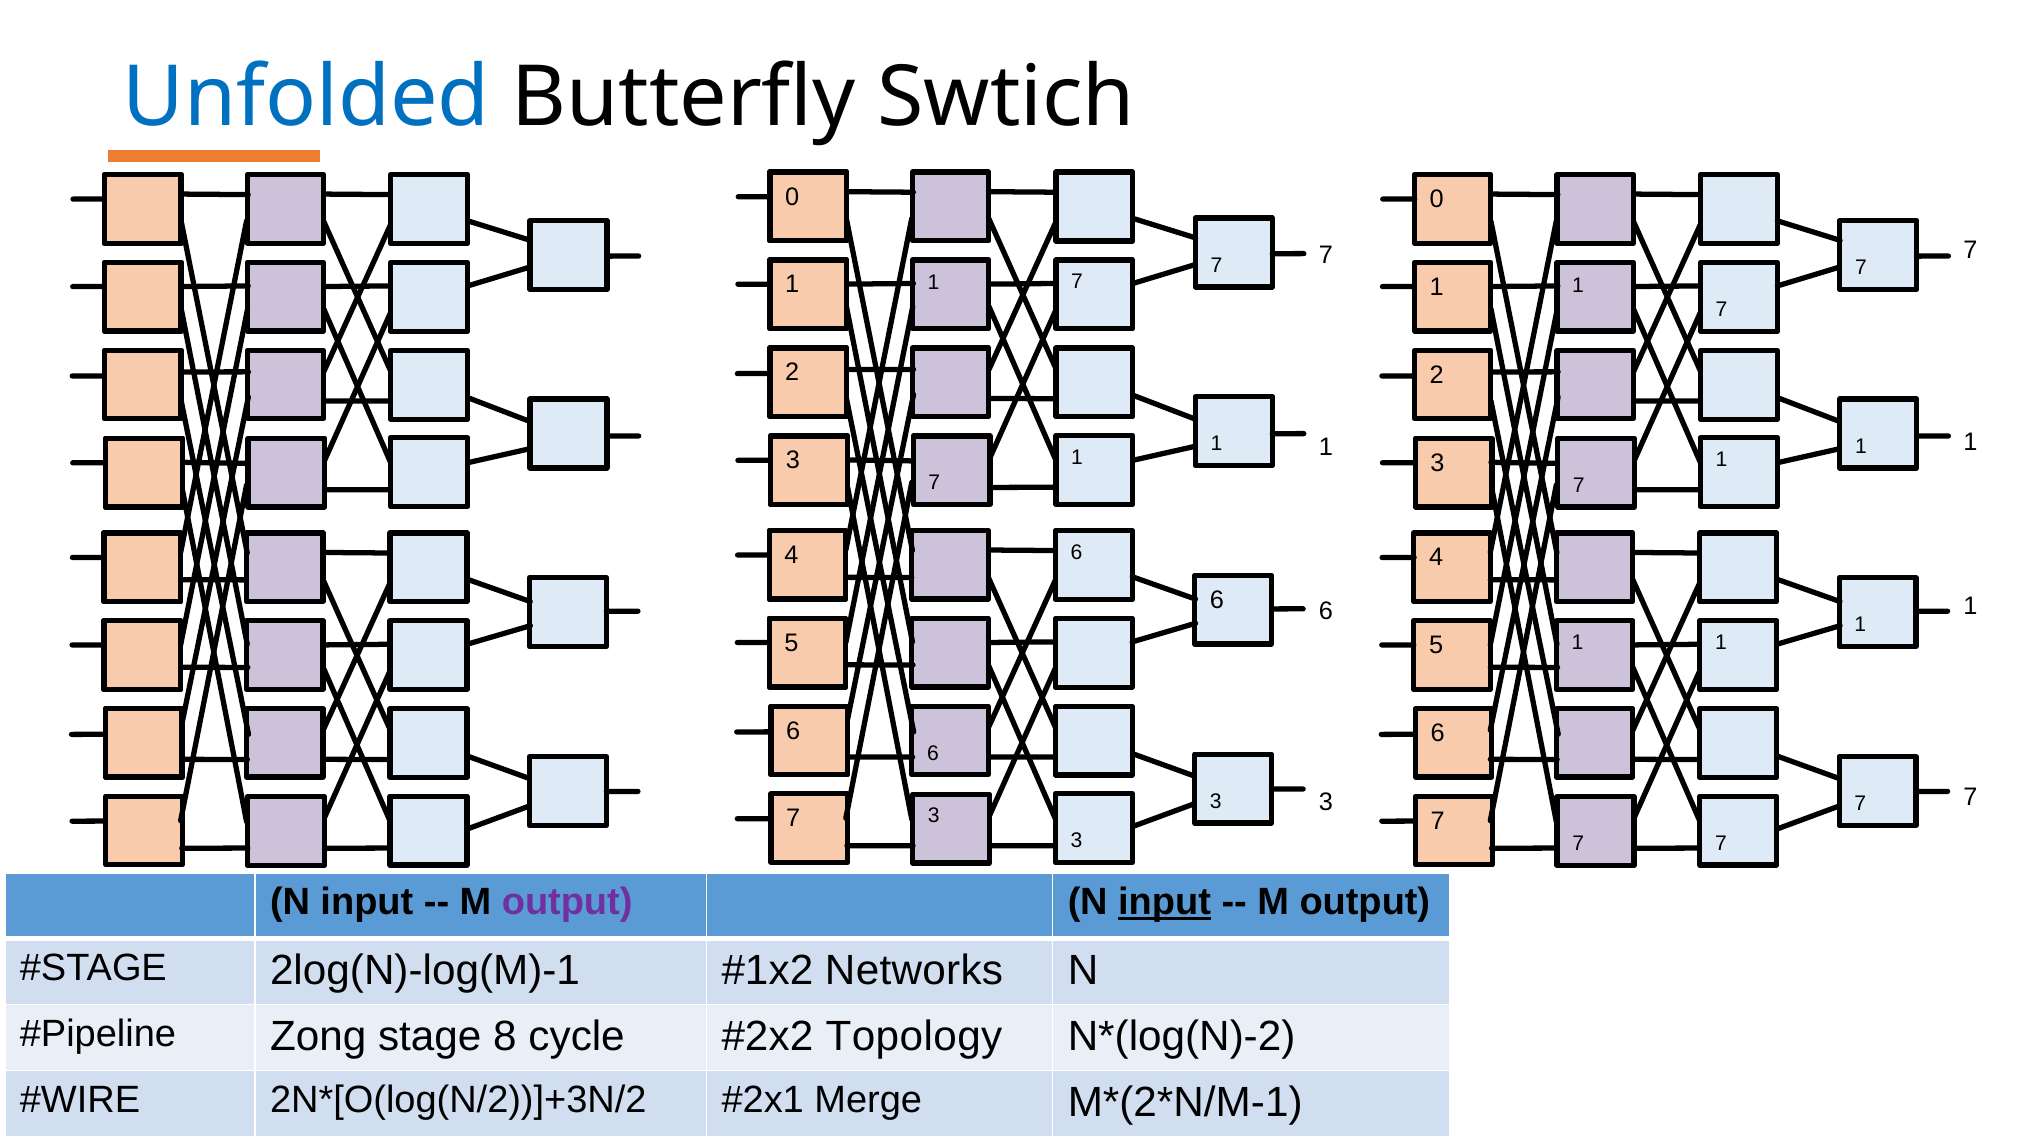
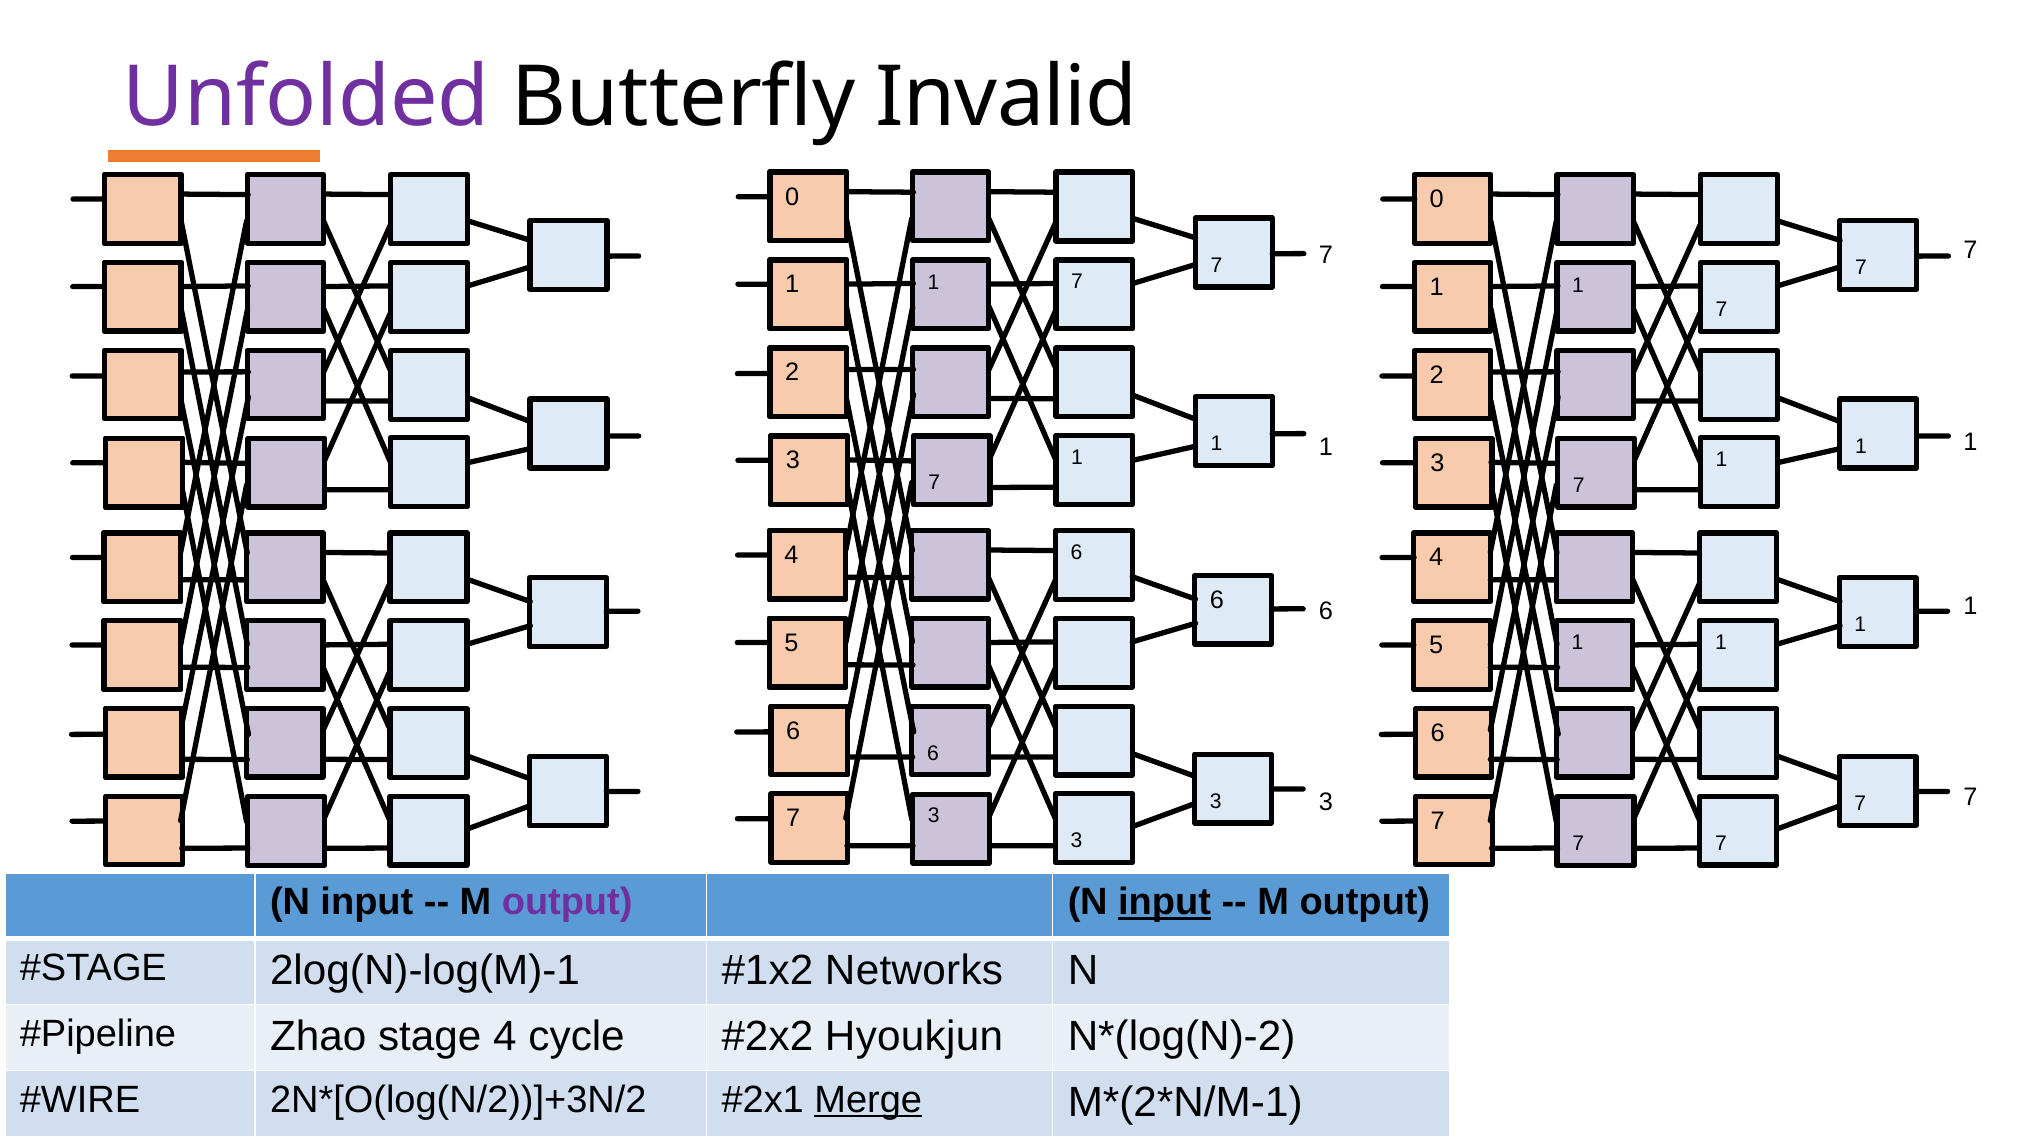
Unfolded colour: blue -> purple (306, 97)
Swtich: Swtich -> Invalid (1007, 97)
Zong: Zong -> Zhao (318, 1037)
stage 8: 8 -> 4 (505, 1037)
Topology: Topology -> Hyoukjun (914, 1037)
Merge underline: none -> present (868, 1100)
